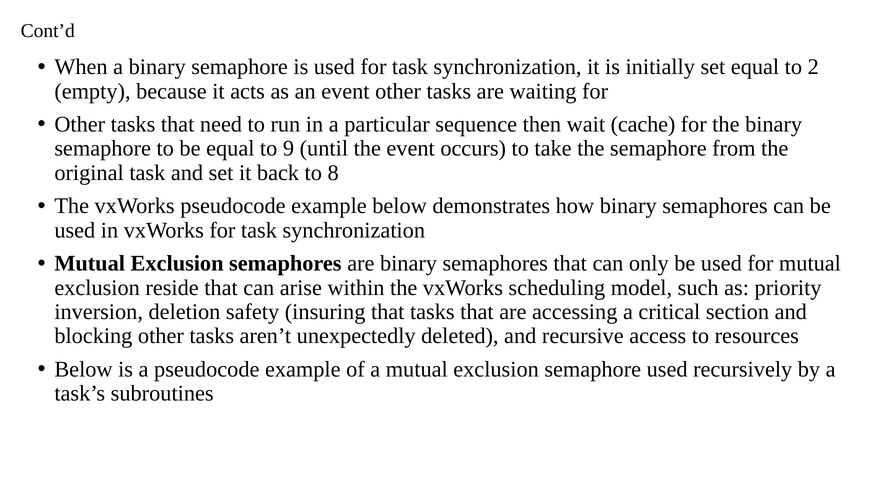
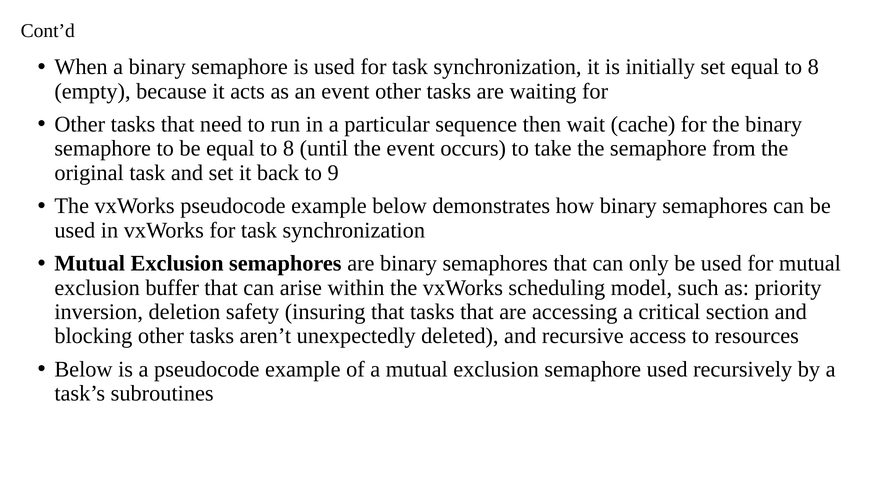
set equal to 2: 2 -> 8 (813, 67)
be equal to 9: 9 -> 8 (289, 149)
8: 8 -> 9 (333, 173)
reside: reside -> buffer (172, 288)
